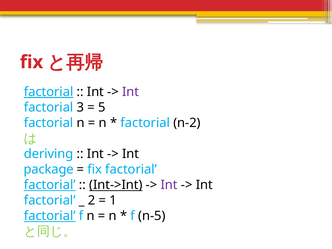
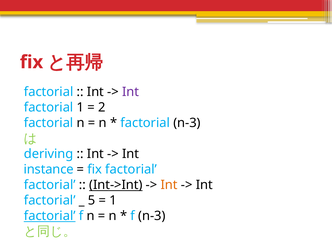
factorial underline: present -> none (49, 92)
factorial 3: 3 -> 1 (80, 107)
5: 5 -> 2 (102, 107)
factorial n-2: n-2 -> n-3 (187, 123)
package: package -> instance (49, 169)
factorial underline: present -> none (50, 185)
Int colour: purple -> orange (169, 185)
2: 2 -> 5 (92, 200)
f n-5: n-5 -> n-3 (152, 216)
